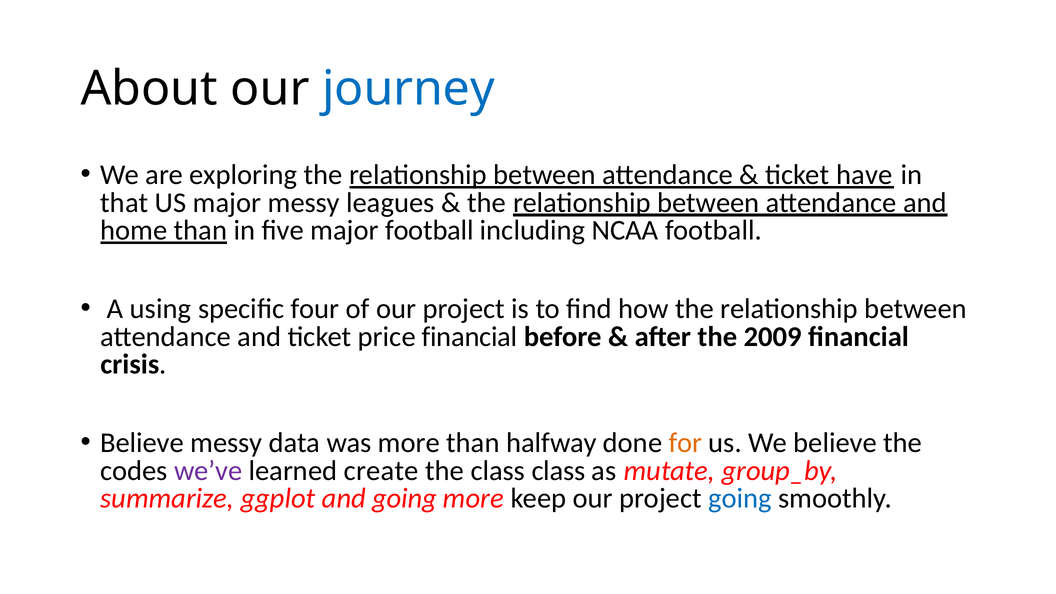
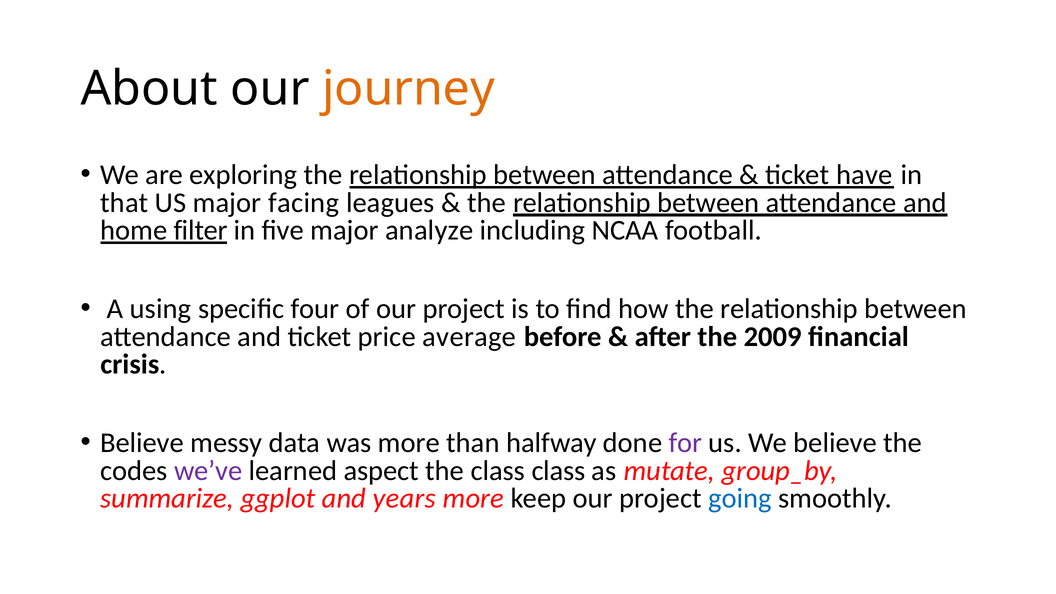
journey colour: blue -> orange (408, 89)
major messy: messy -> facing (304, 203)
home than: than -> filter (201, 230)
major football: football -> analyze (429, 230)
price financial: financial -> average (469, 337)
for colour: orange -> purple (685, 443)
create: create -> aspect (381, 471)
and going: going -> years (404, 498)
